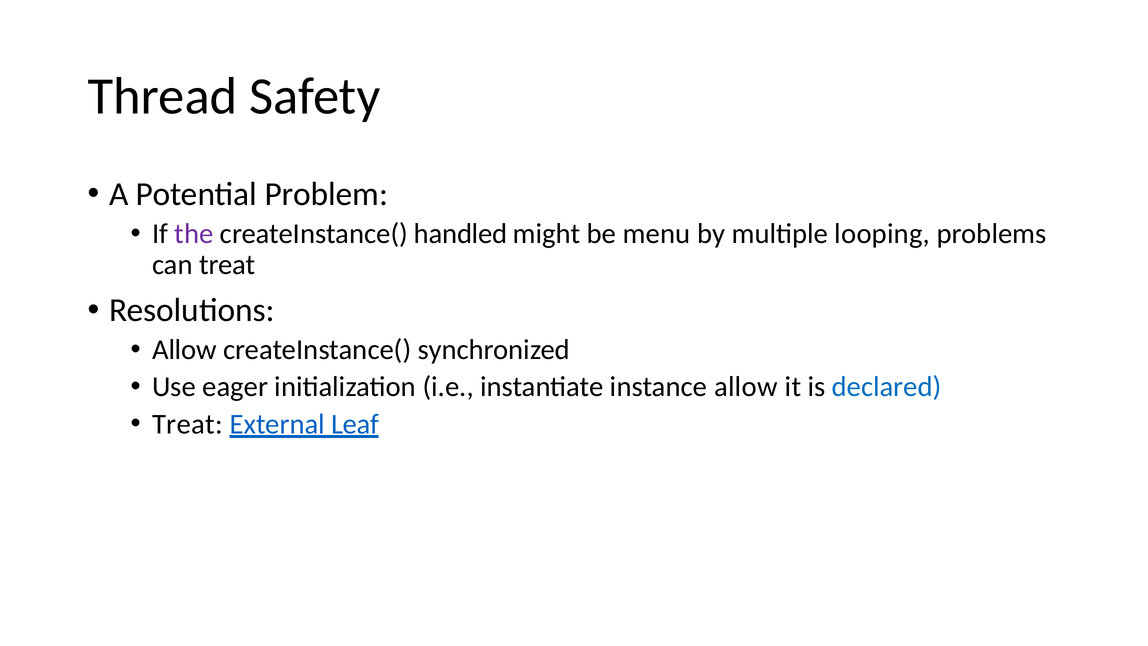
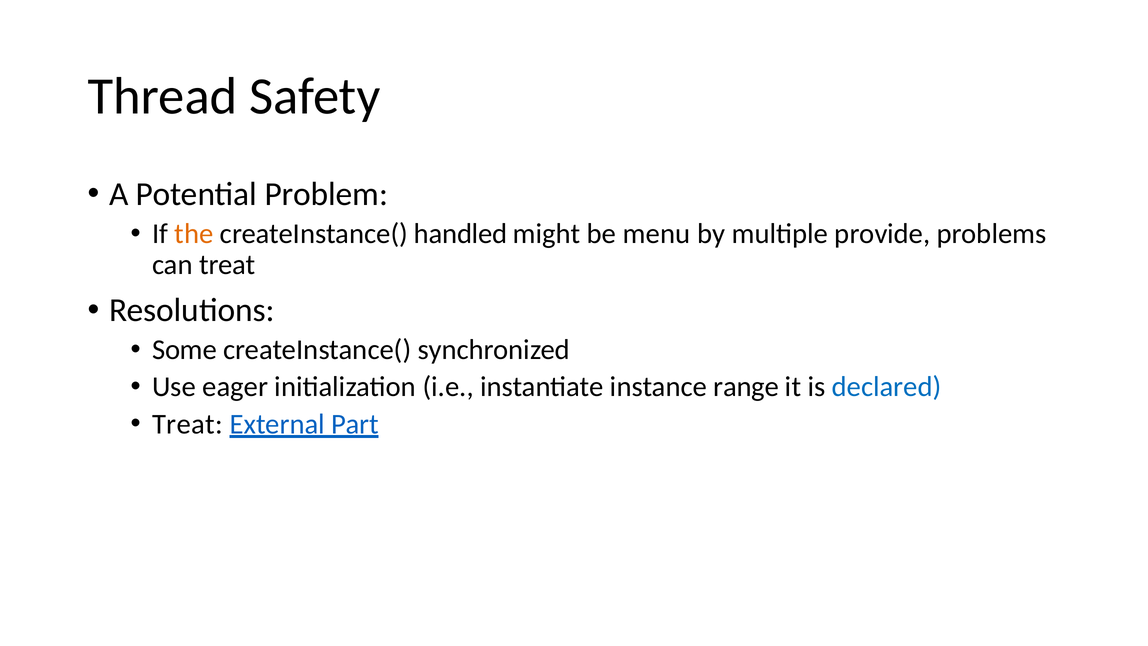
the colour: purple -> orange (194, 234)
looping: looping -> provide (882, 234)
Allow: Allow -> Some (185, 350)
instance allow: allow -> range (746, 387)
Leaf: Leaf -> Part (355, 424)
